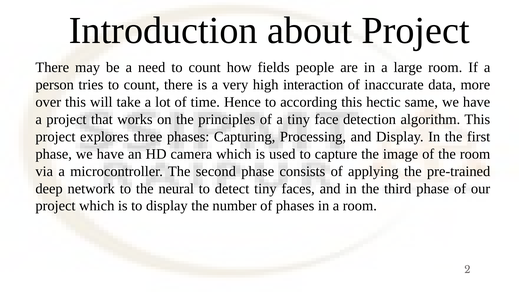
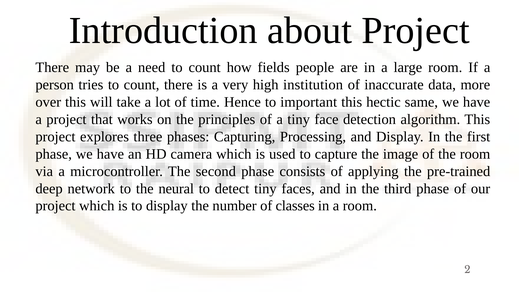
interaction: interaction -> institution (313, 85)
according: according -> important (309, 102)
of phases: phases -> classes (295, 206)
